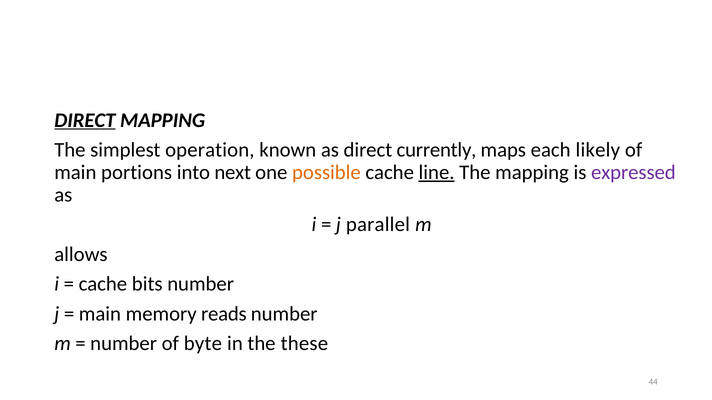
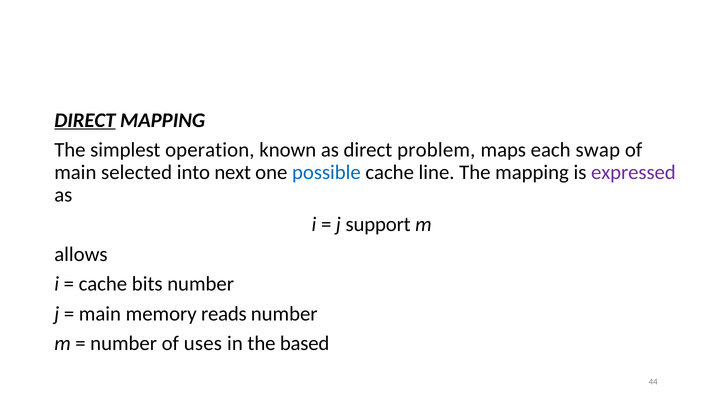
currently: currently -> problem (436, 150)
likely: likely -> swap (598, 150)
portions: portions -> selected (137, 173)
possible colour: orange -> blue (326, 173)
line underline: present -> none (437, 173)
parallel: parallel -> support (378, 225)
byte: byte -> uses (203, 344)
these: these -> based (305, 344)
